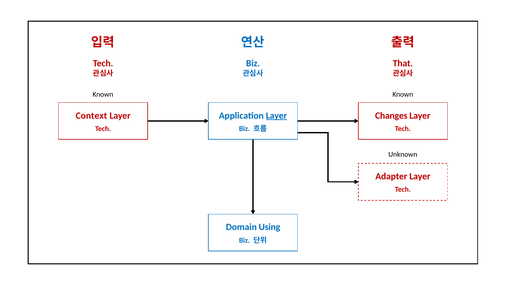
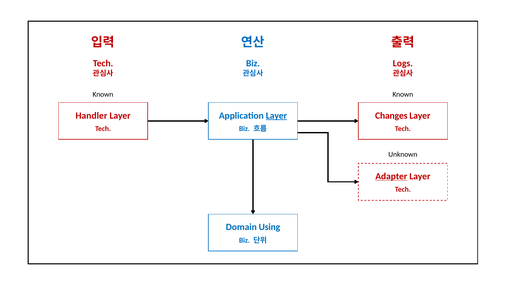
That: That -> Logs (403, 63)
Context: Context -> Handler (91, 115)
Adapter underline: none -> present (391, 176)
